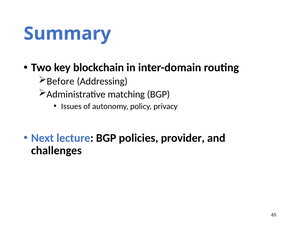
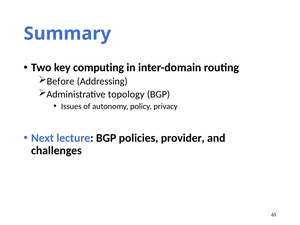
blockchain: blockchain -> computing (99, 68)
matching: matching -> topology (126, 94)
